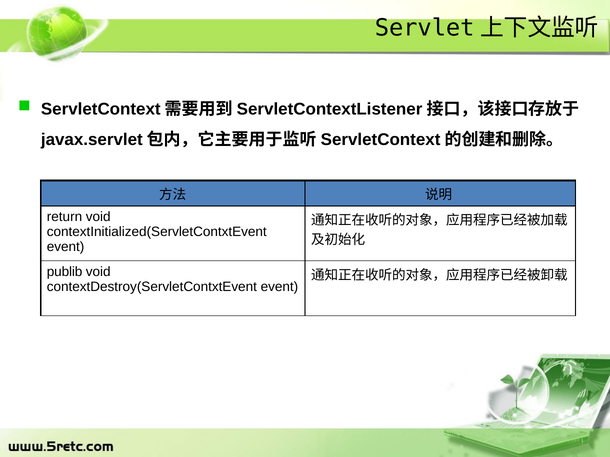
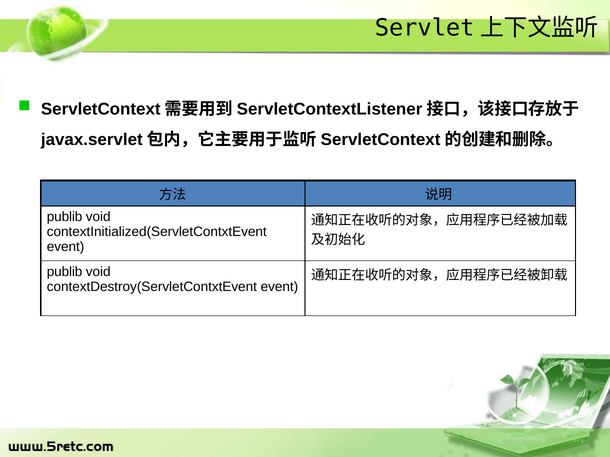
return: return -> publib (65, 217)
